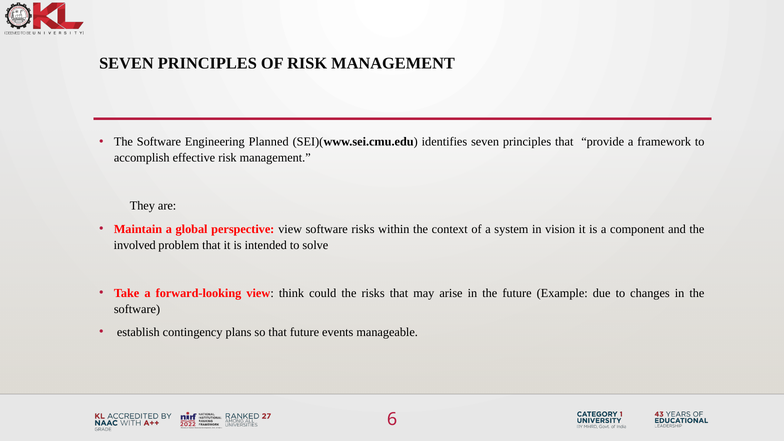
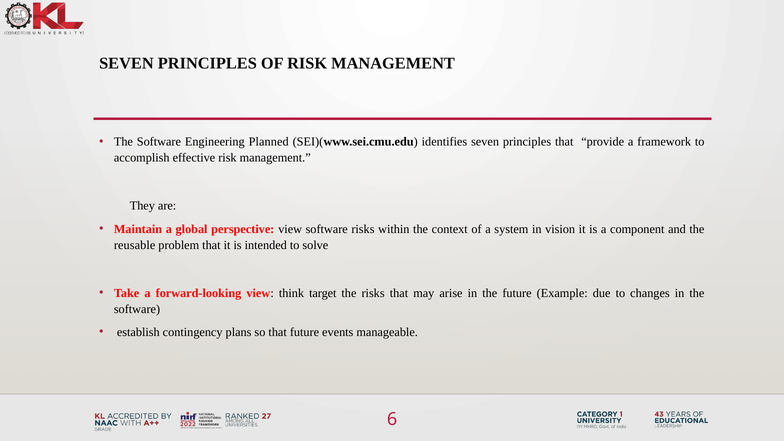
involved: involved -> reusable (135, 245)
could: could -> target (323, 293)
